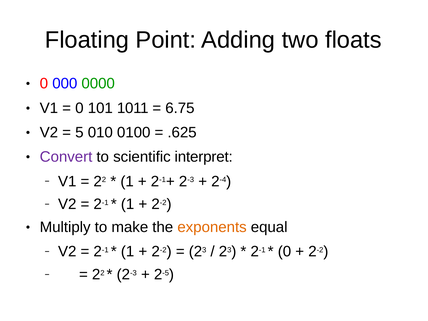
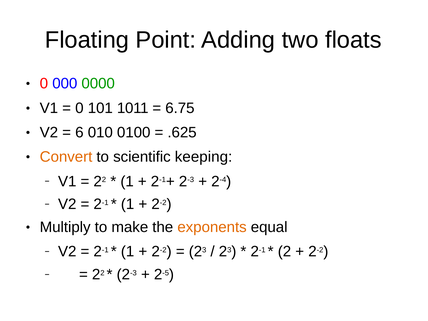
5: 5 -> 6 (79, 132)
Convert colour: purple -> orange (66, 157)
interpret: interpret -> keeping (204, 157)
0: 0 -> 2 (284, 251)
